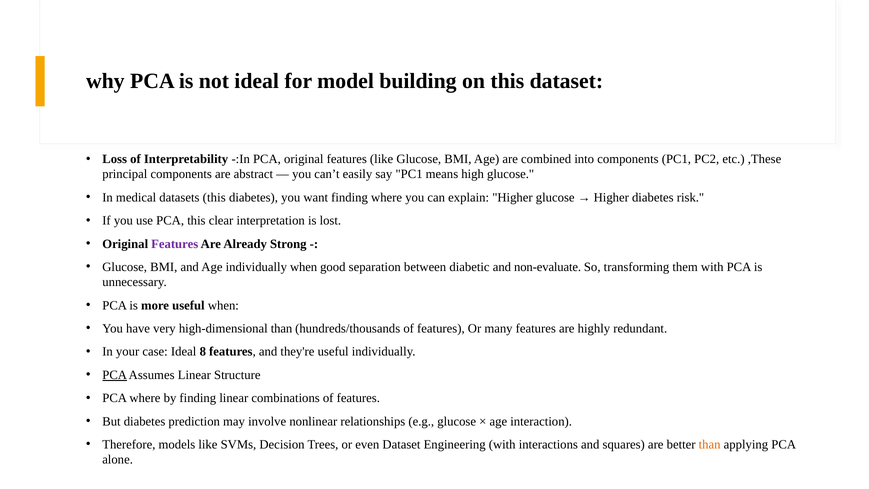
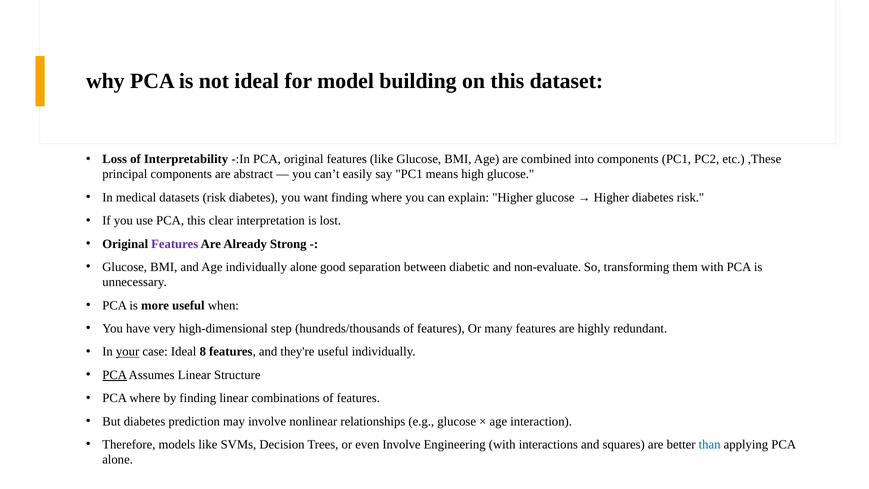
datasets this: this -> risk (214, 197)
individually when: when -> alone (304, 267)
high-dimensional than: than -> step (281, 328)
your underline: none -> present (128, 352)
even Dataset: Dataset -> Involve (402, 444)
than colour: orange -> blue (710, 444)
